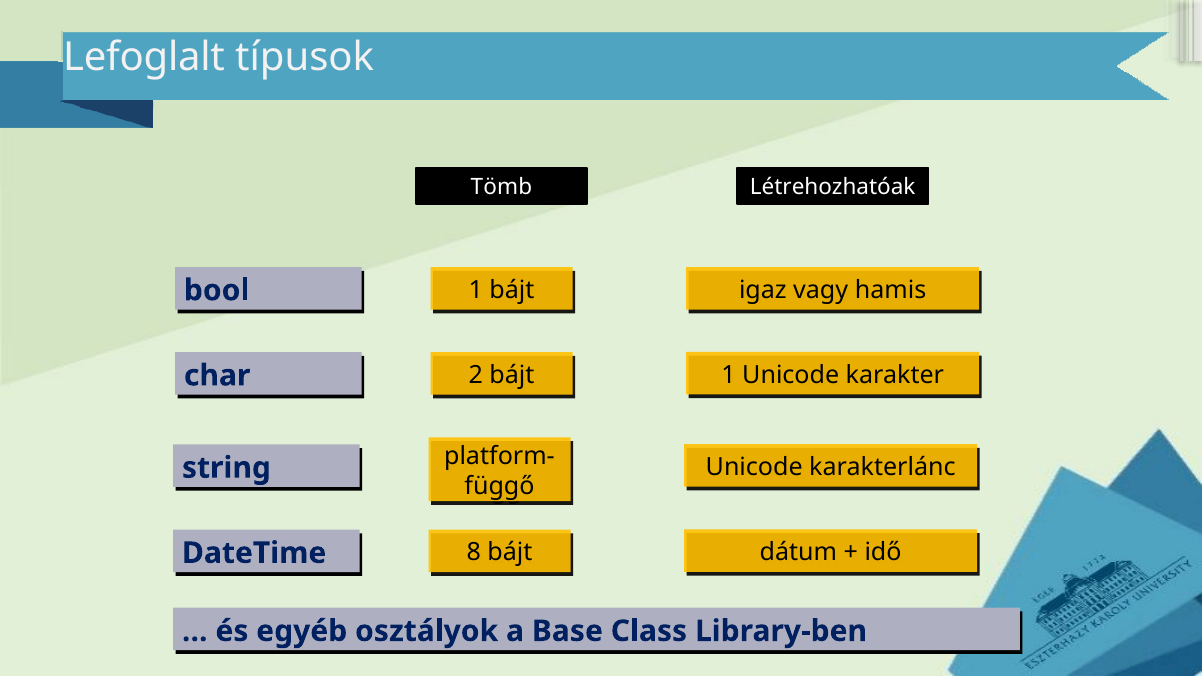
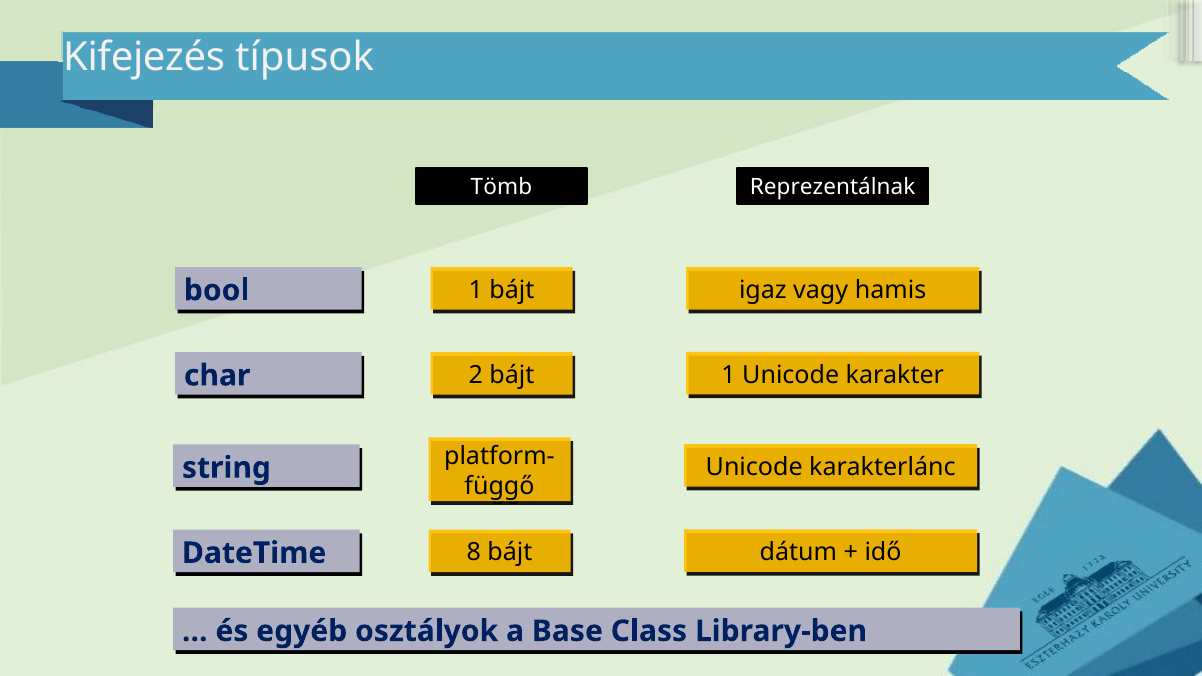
Lefoglalt: Lefoglalt -> Kifejezés (144, 57)
Létrehozhatóak: Létrehozhatóak -> Reprezentálnak (833, 187)
